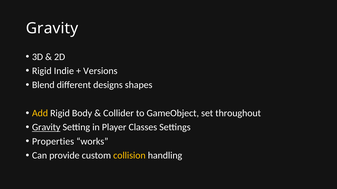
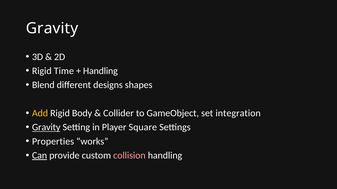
Indie: Indie -> Time (64, 71)
Versions: Versions -> Handling (100, 71)
throughout: throughout -> integration (238, 113)
Classes: Classes -> Square (143, 128)
Can underline: none -> present (40, 156)
collision colour: yellow -> pink (129, 156)
